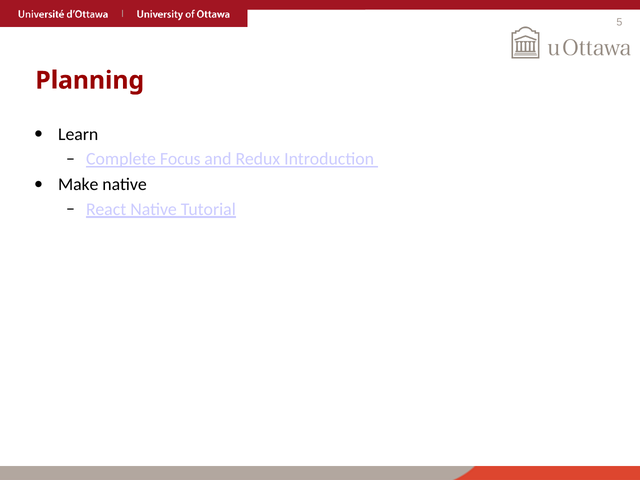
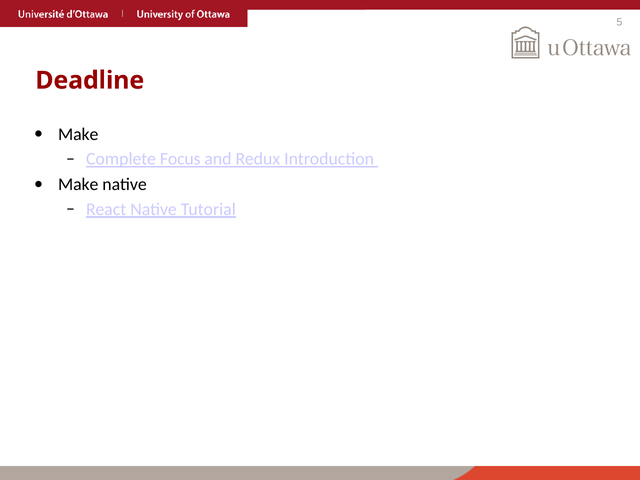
Planning: Planning -> Deadline (90, 80)
Learn: Learn -> Make (78, 134)
